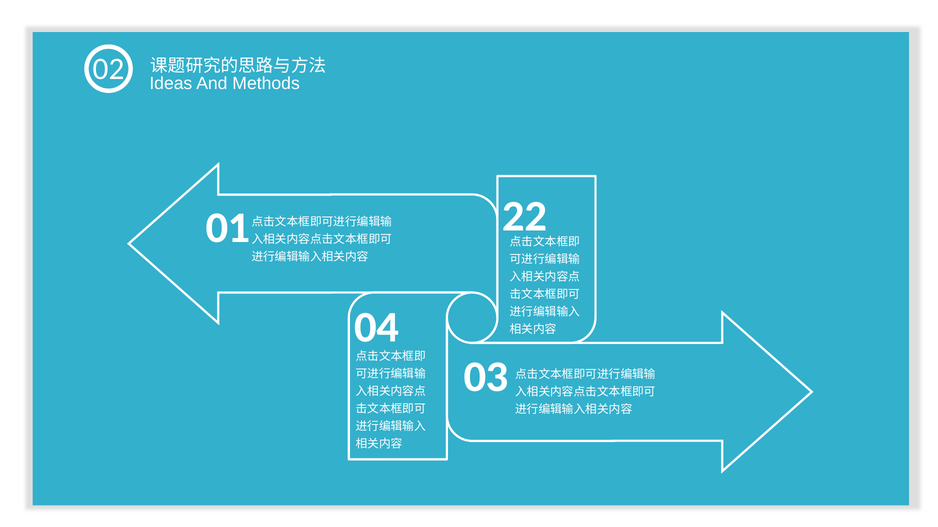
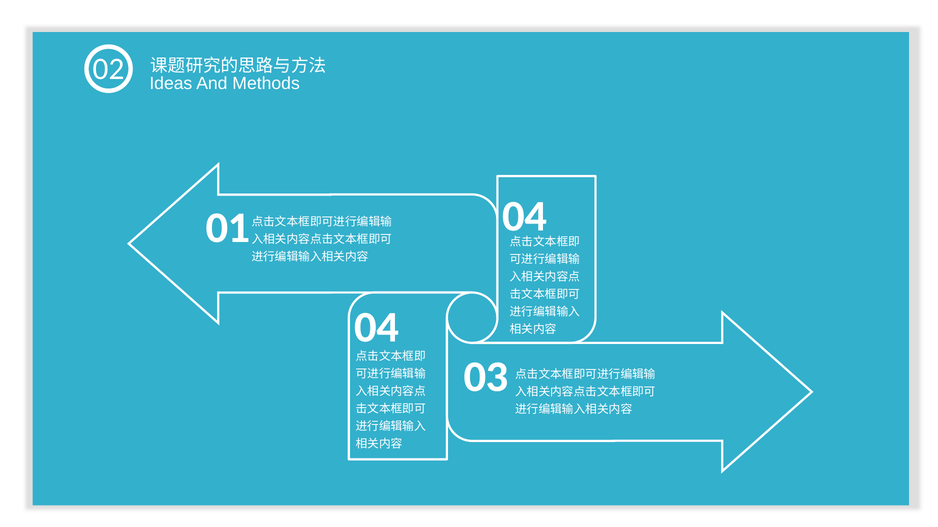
01 22: 22 -> 04 (525, 218)
